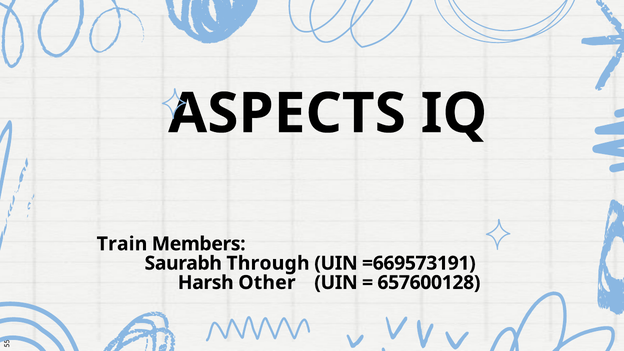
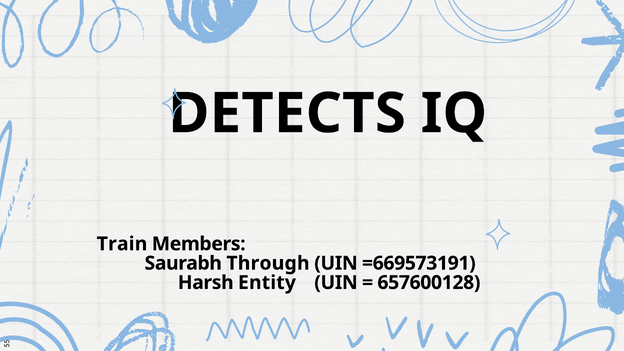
ASPECTS: ASPECTS -> DETECTS (287, 114)
Other: Other -> Entity (267, 283)
